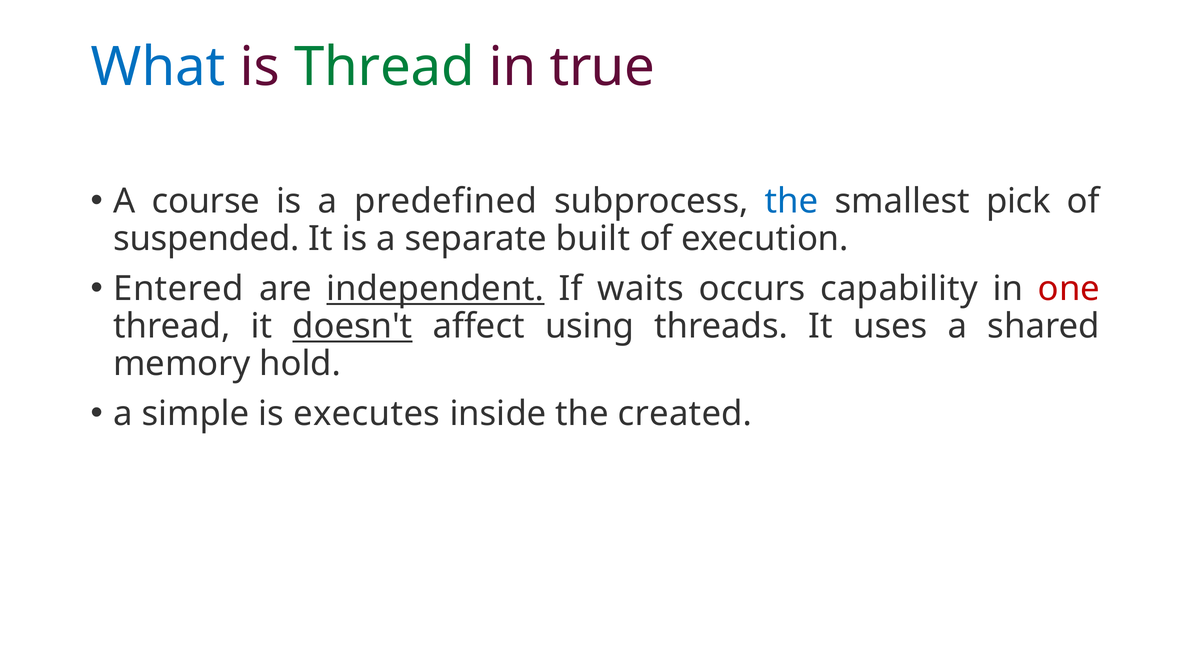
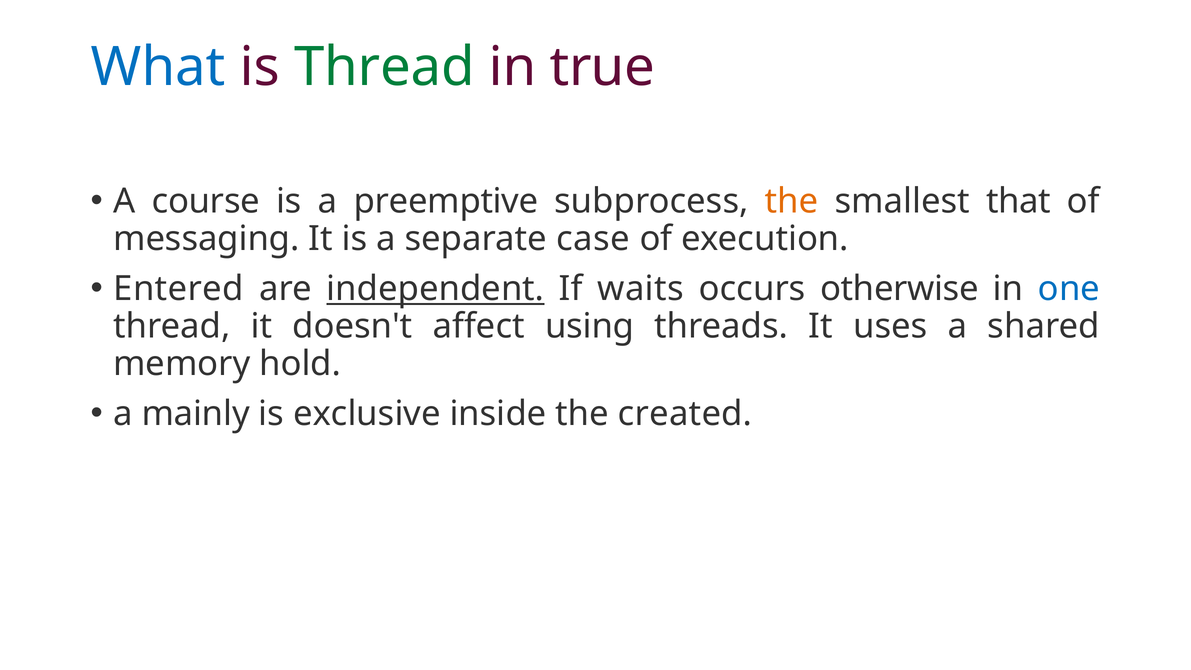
predefined: predefined -> preemptive (446, 201)
the colour: blue -> orange (792, 201)
pick: pick -> that (1019, 201)
suspended: suspended -> messaging (206, 239)
built: built -> case (593, 239)
capability: capability -> otherwise (899, 289)
one colour: red -> blue (1069, 289)
doesn't underline: present -> none (352, 326)
simple: simple -> mainly (196, 414)
executes: executes -> exclusive (367, 414)
